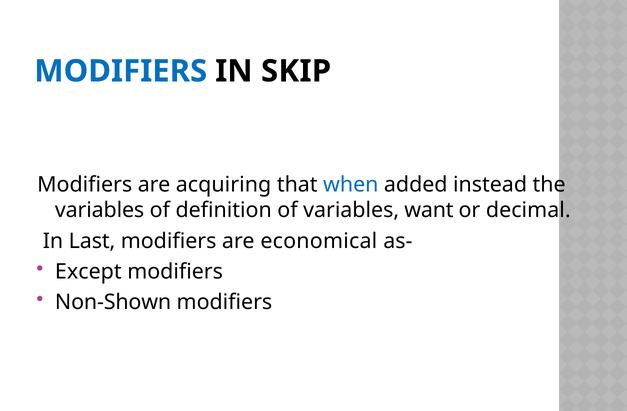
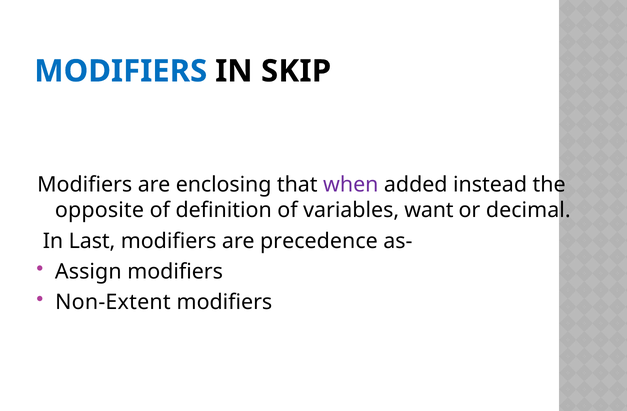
acquiring: acquiring -> enclosing (224, 185)
when colour: blue -> purple (351, 185)
variables: variables -> opposite (99, 211)
economical: economical -> precedence (319, 241)
Except: Except -> Assign (88, 272)
Non-Shown: Non-Shown -> Non-Extent (113, 303)
